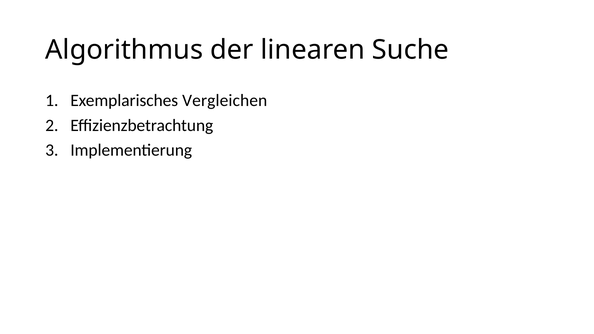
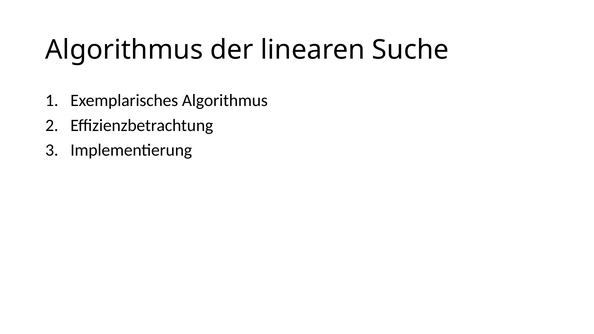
Exemplarisches Vergleichen: Vergleichen -> Algorithmus (225, 100)
